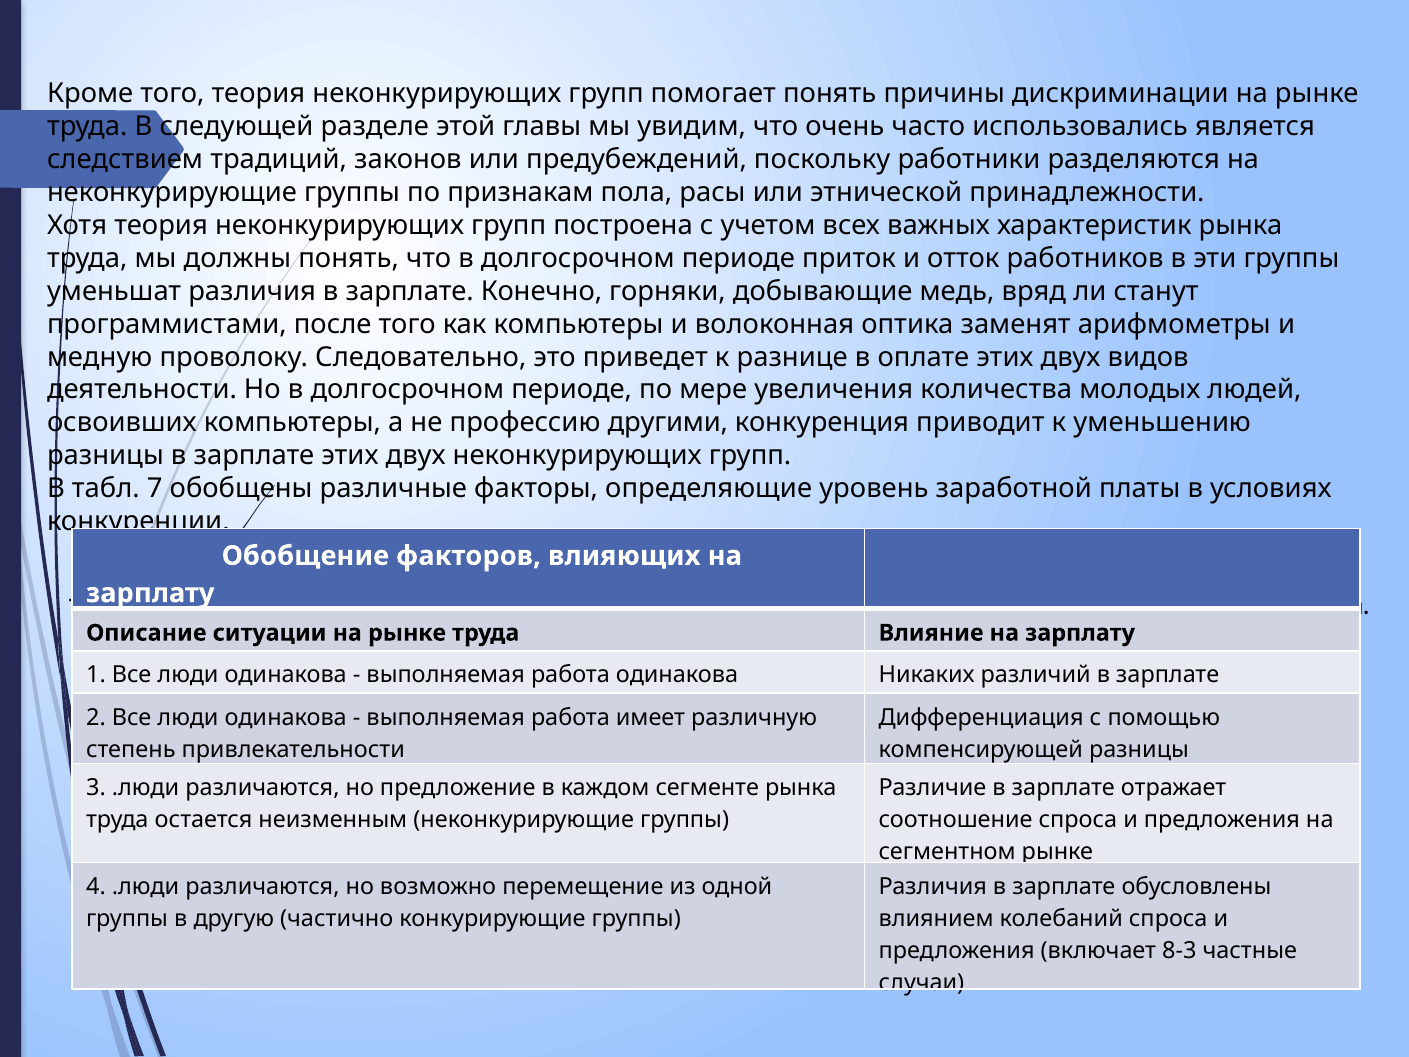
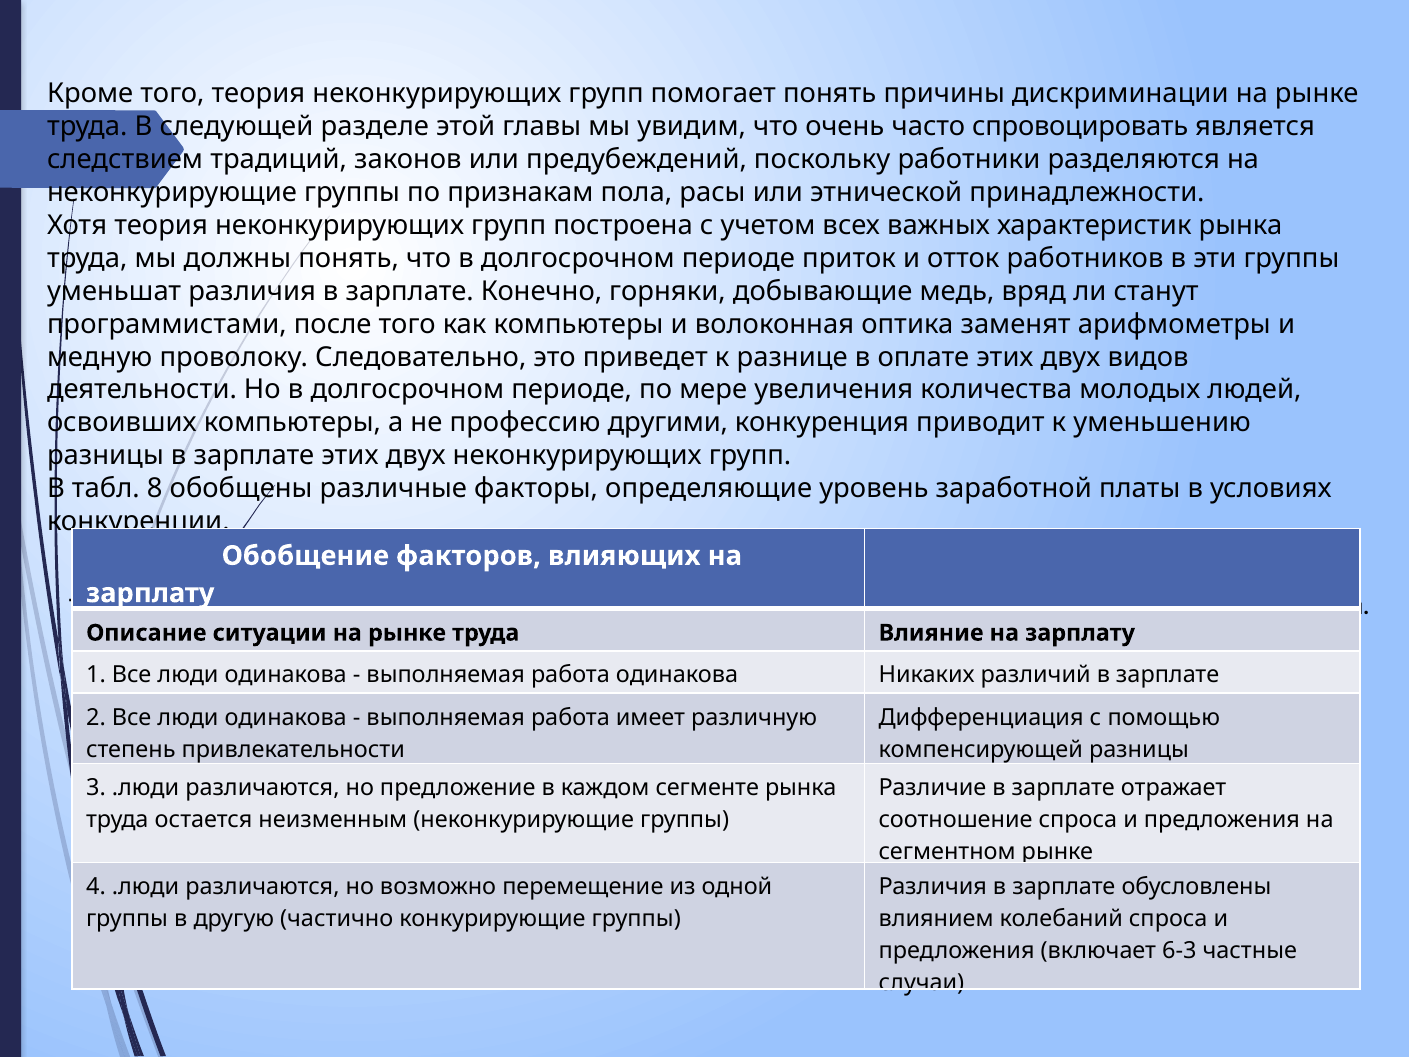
использовались: использовались -> спровоцировать (1080, 127)
7: 7 -> 8 (155, 488)
8-3: 8-3 -> 6-3 (1179, 950)
